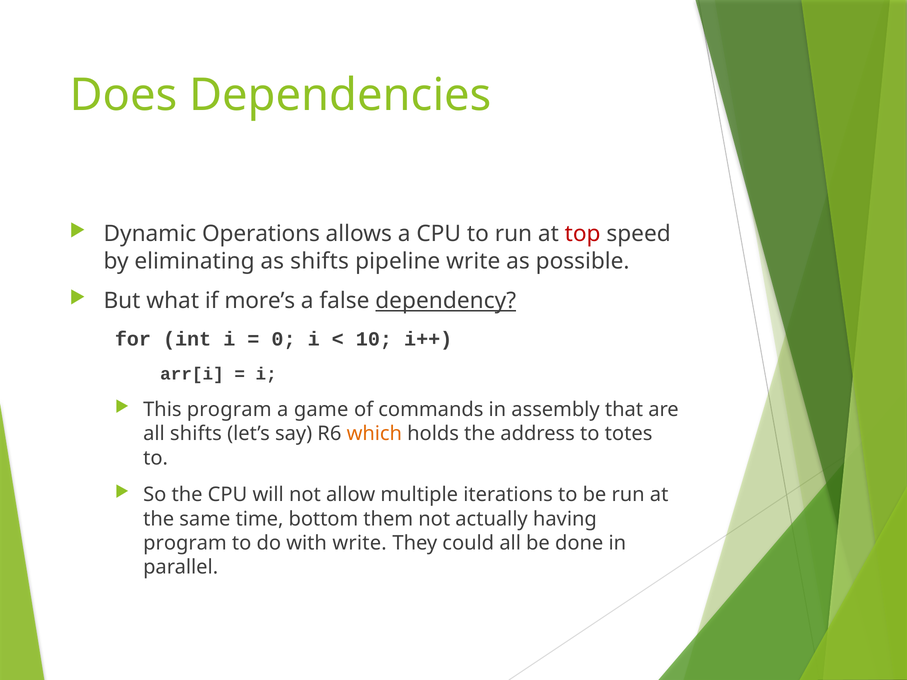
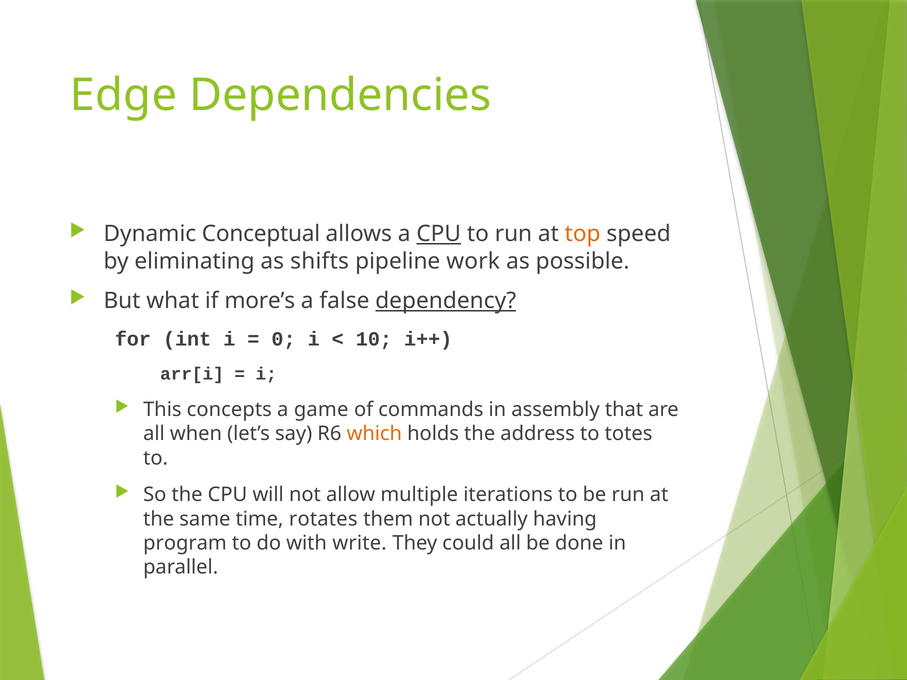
Does: Does -> Edge (123, 95)
Operations: Operations -> Conceptual (261, 234)
CPU underline: none -> present (439, 234)
top colour: red -> orange (583, 234)
pipeline write: write -> work (473, 261)
This program: program -> concepts (229, 410)
all shifts: shifts -> when (196, 434)
bottom: bottom -> rotates (323, 519)
